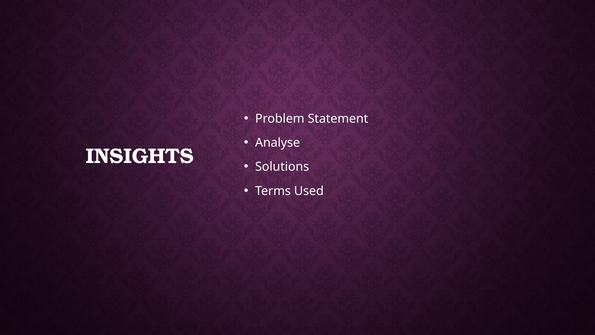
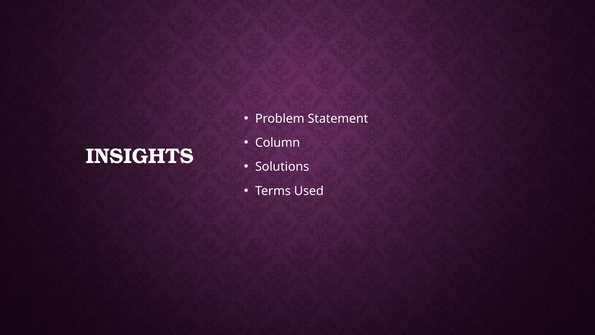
Analyse: Analyse -> Column (278, 143)
